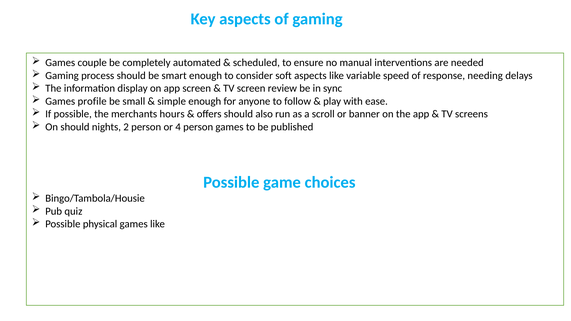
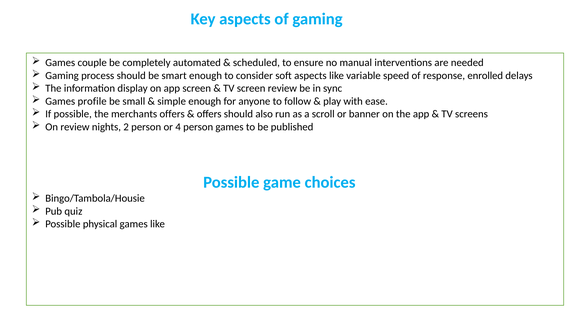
needing: needing -> enrolled (485, 76)
merchants hours: hours -> offers (172, 114)
On should: should -> review (75, 127)
